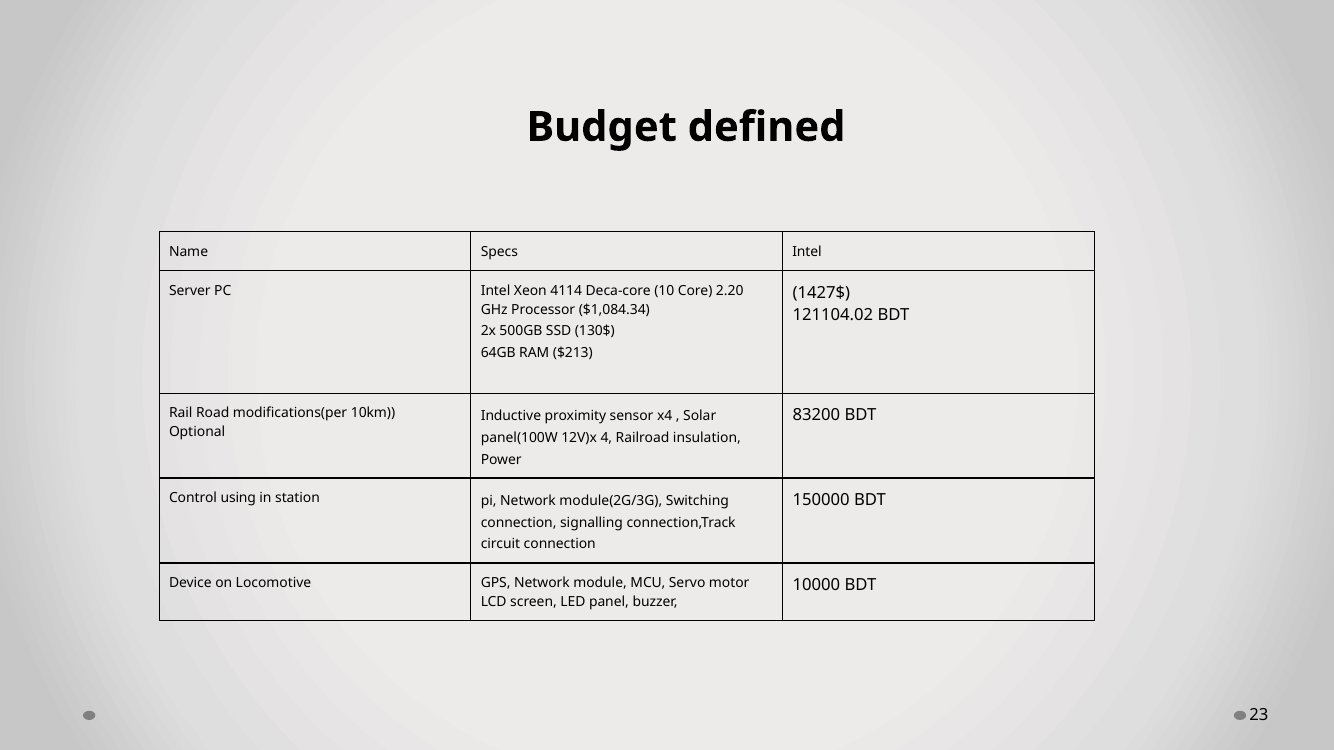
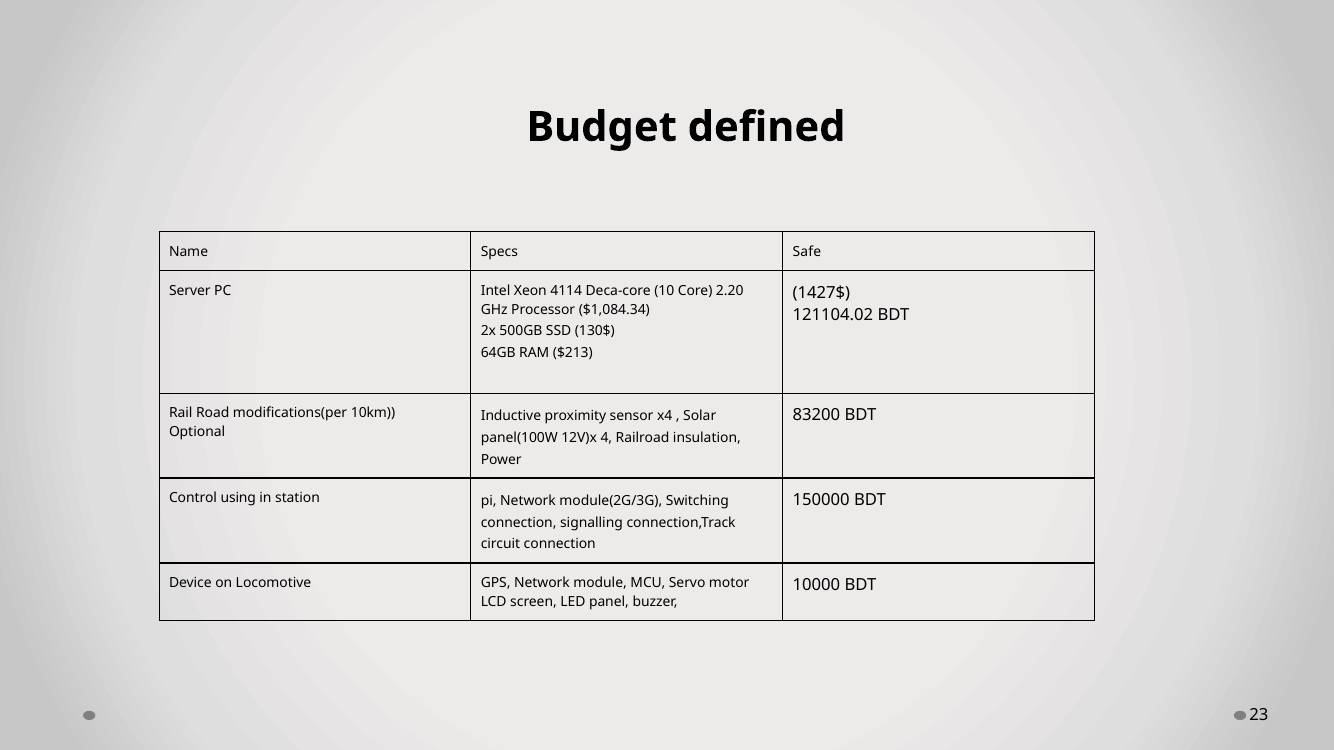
Specs Intel: Intel -> Safe (807, 252)
